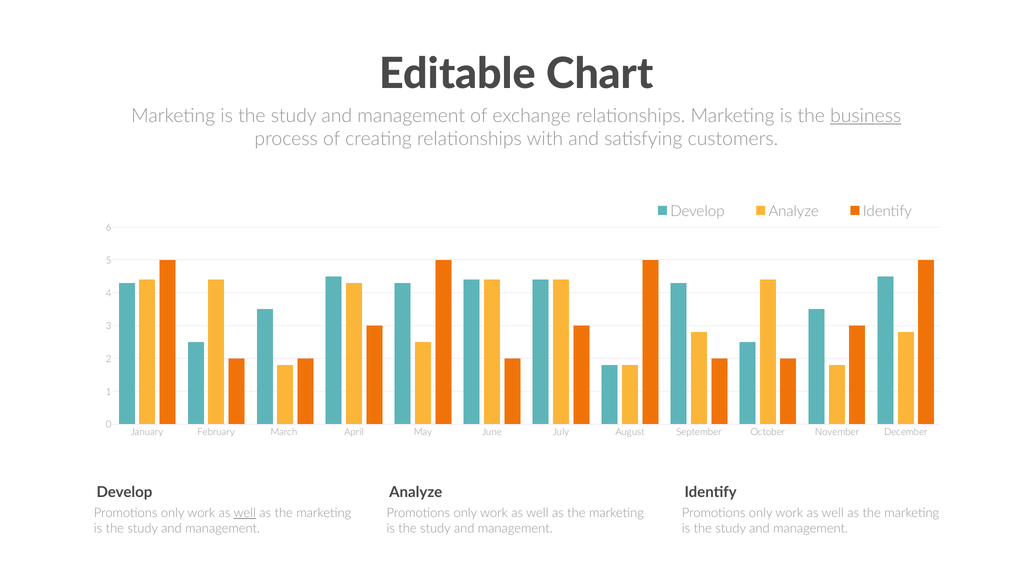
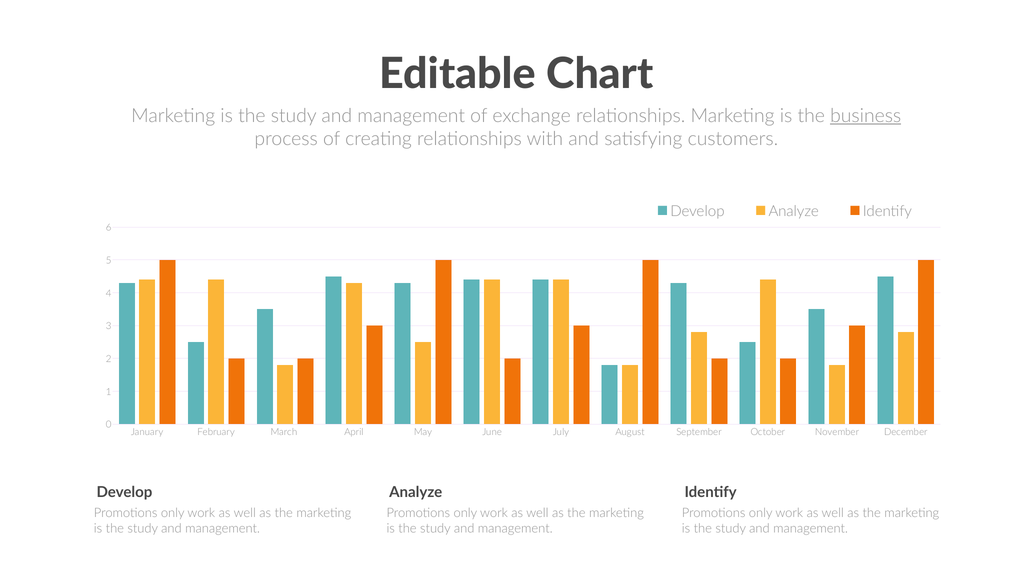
well underline: present -> none (245, 513)
